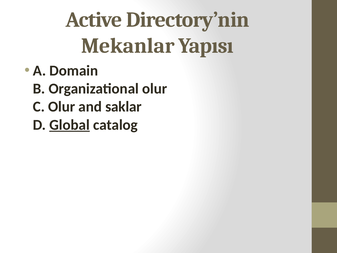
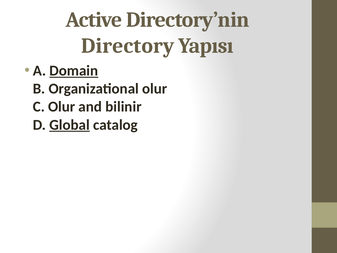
Mekanlar: Mekanlar -> Directory (128, 46)
Domain underline: none -> present (74, 71)
saklar: saklar -> bilinir (123, 107)
